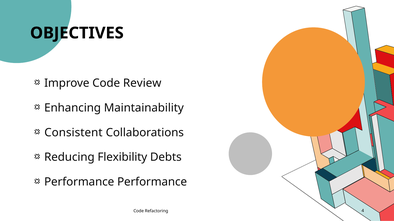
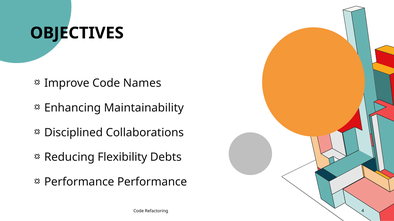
Review: Review -> Names (142, 83)
Consistent: Consistent -> Disciplined (74, 133)
